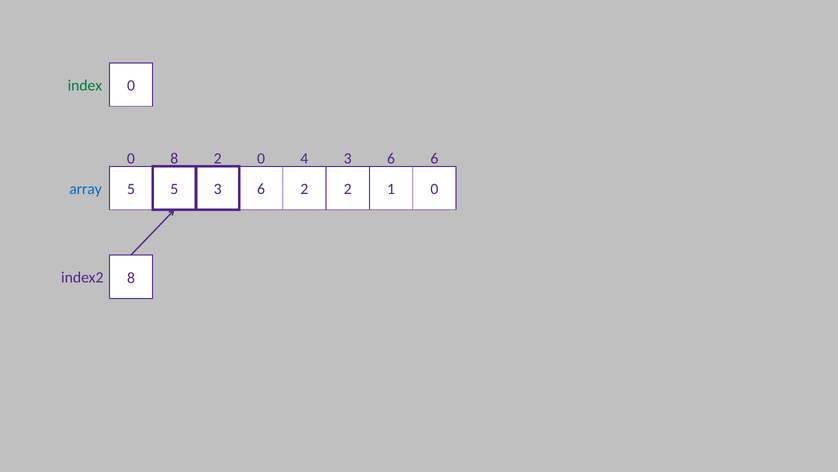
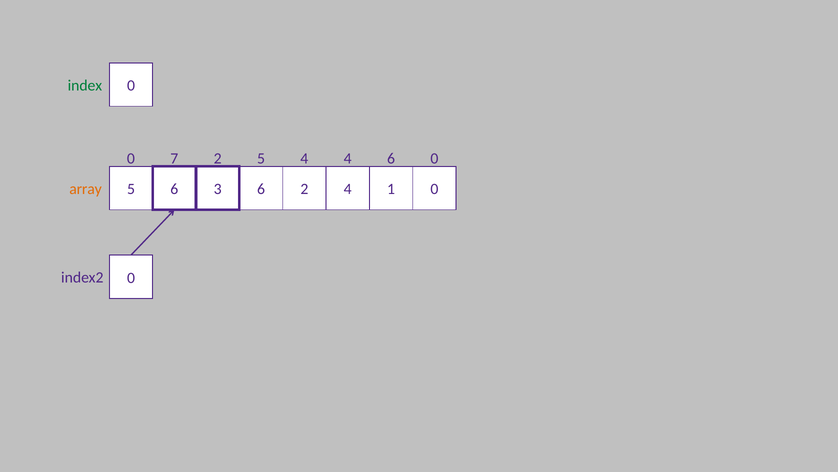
0 8: 8 -> 7 (174, 158)
0: 0 -> 5 (261, 158)
4 3: 3 -> 4 (348, 158)
6 6: 6 -> 0 (434, 158)
array colour: blue -> orange (86, 189)
5 5: 5 -> 6 (174, 189)
2 2: 2 -> 4 (348, 189)
index2 8: 8 -> 0 (131, 277)
